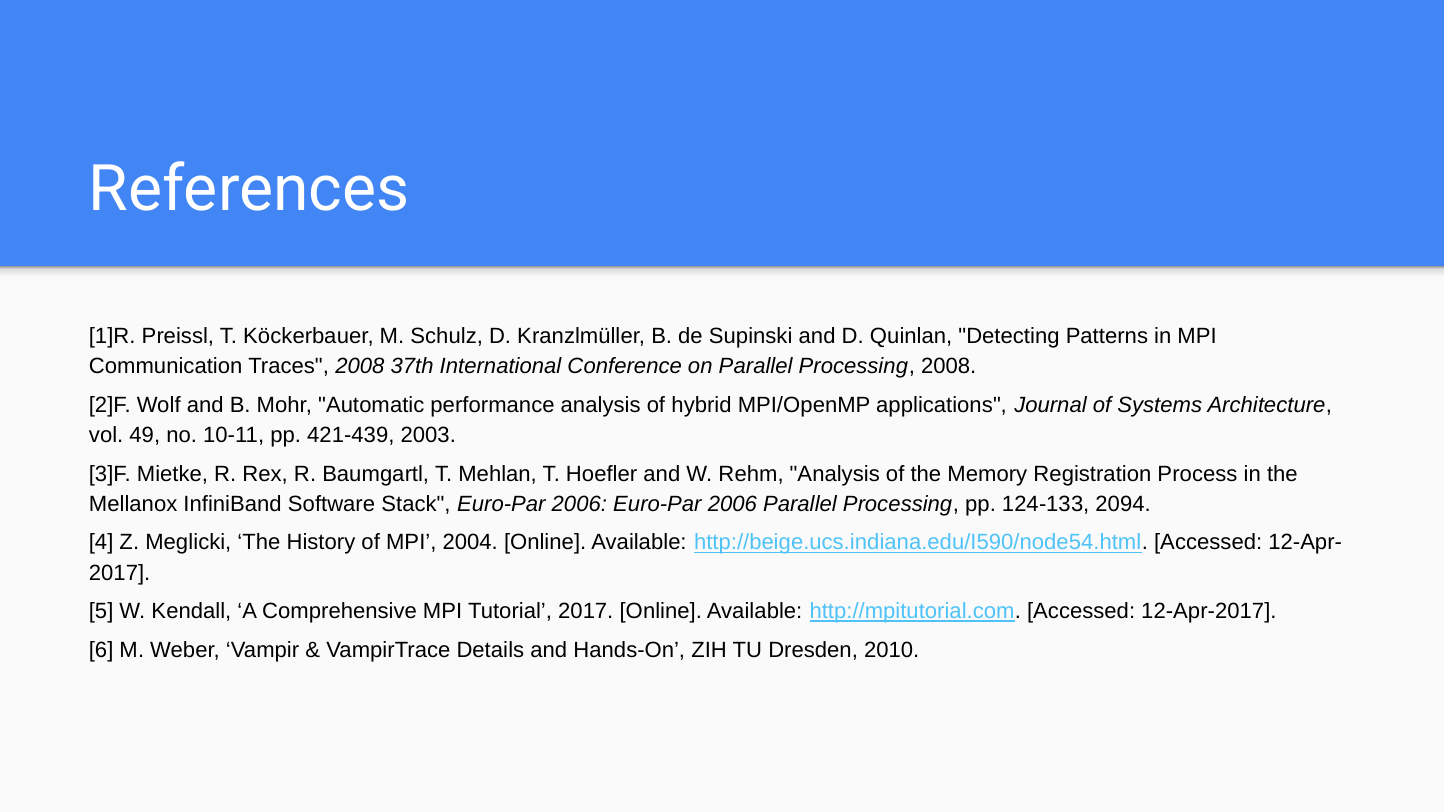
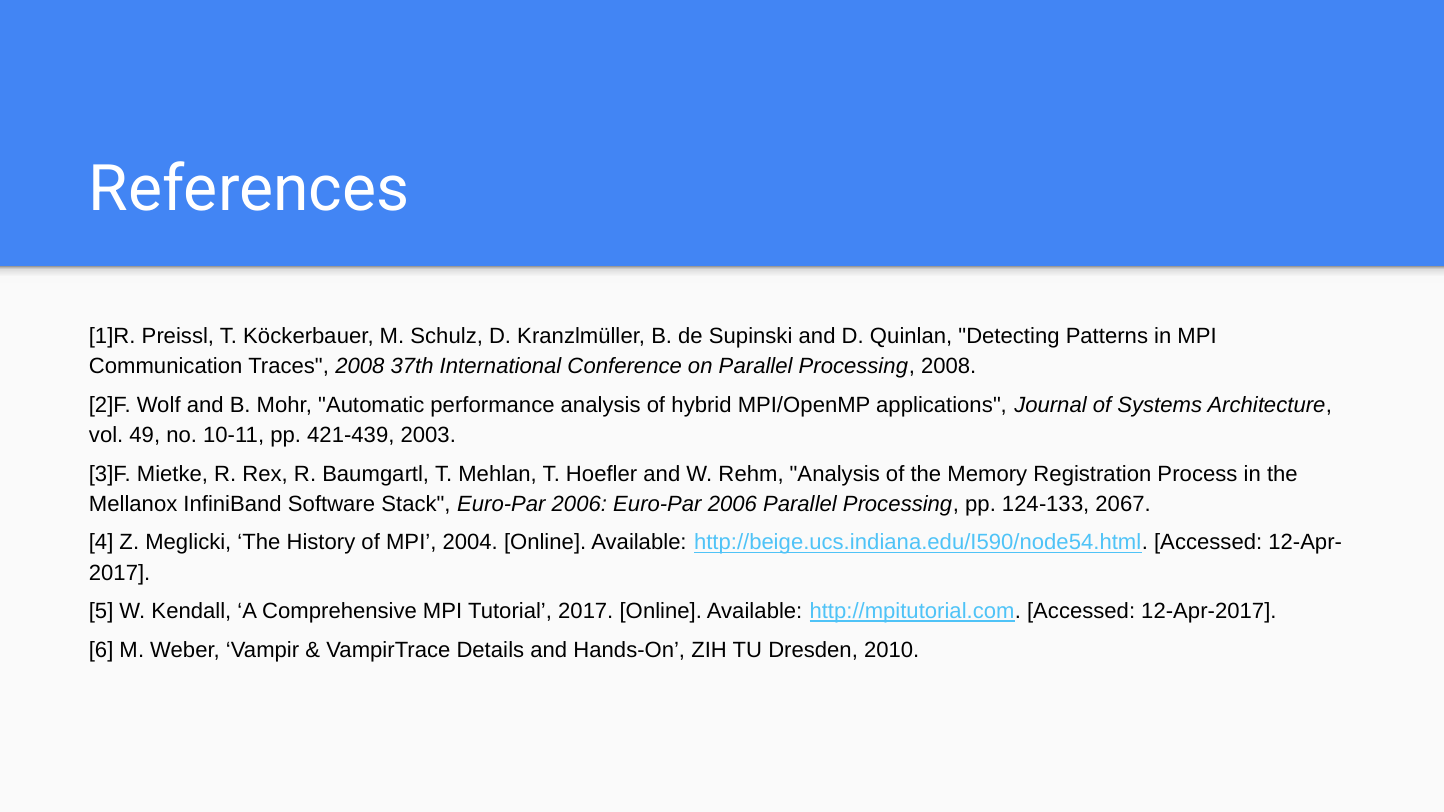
2094: 2094 -> 2067 (1123, 504)
